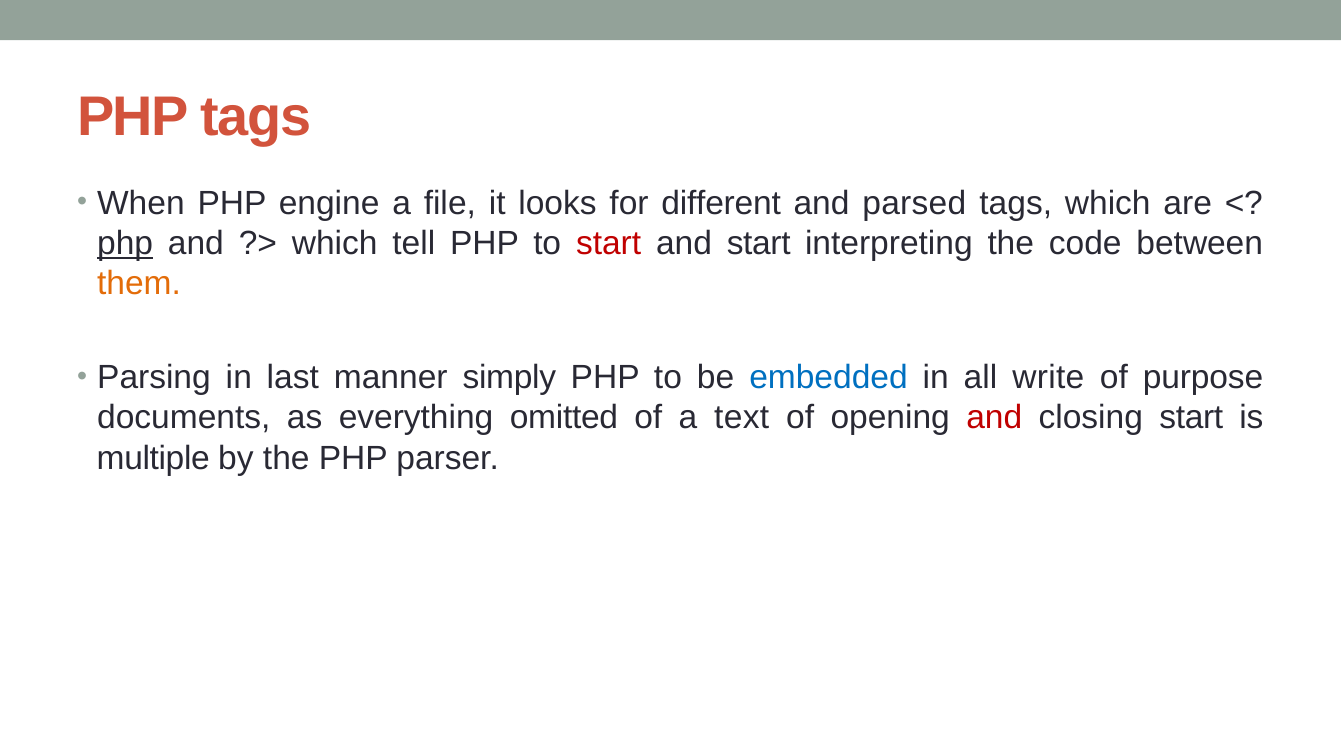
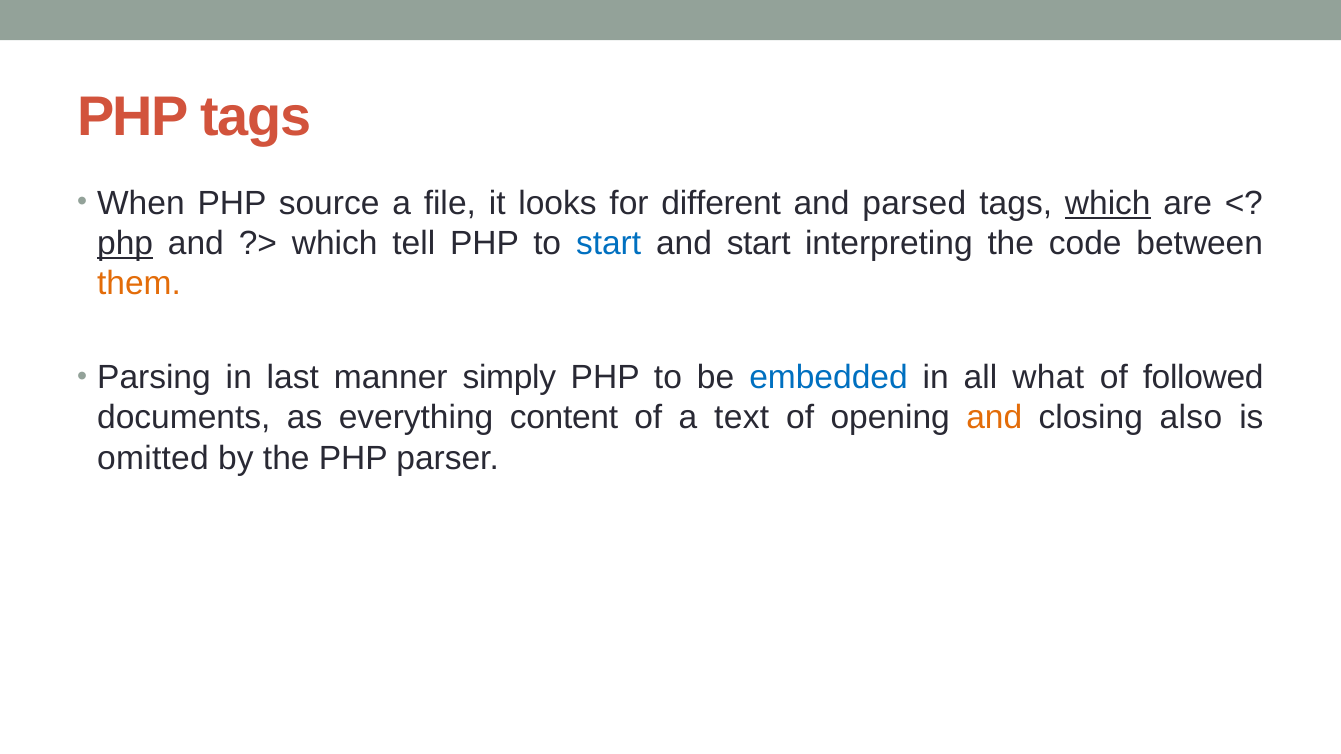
engine: engine -> source (329, 204)
which underline: none -> present (1108, 204)
start colour: red -> blue (609, 244)
write: write -> what (1048, 378)
purpose: purpose -> followed (1203, 378)
omitted: omitted -> content (564, 418)
and colour: red -> orange (994, 418)
closing start: start -> also (1191, 418)
multiple: multiple -> omitted (153, 458)
